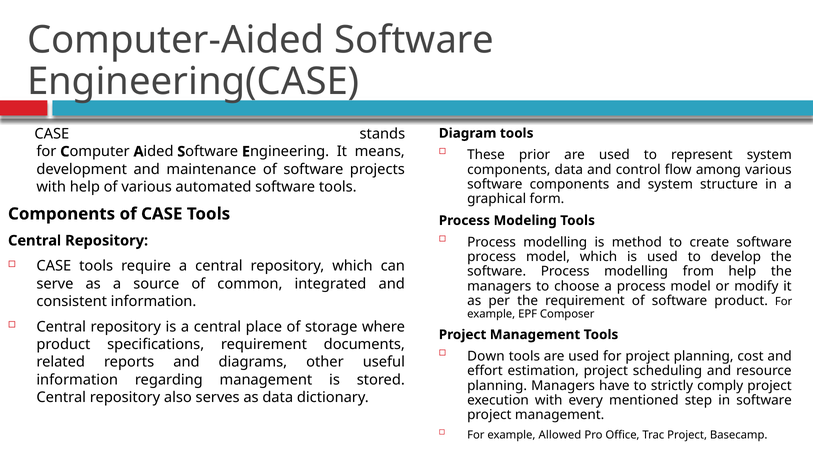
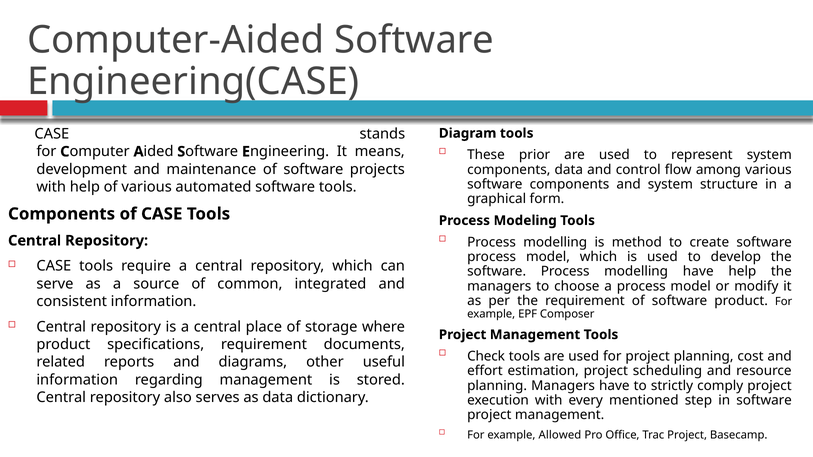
modelling from: from -> have (698, 272)
Down: Down -> Check (486, 357)
